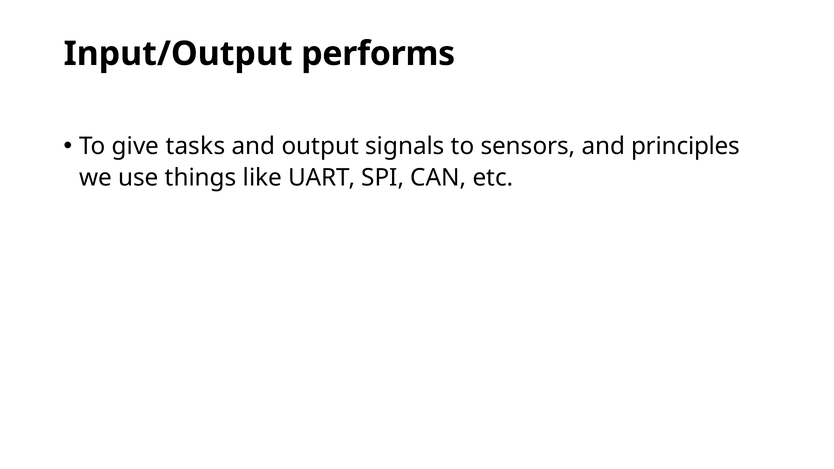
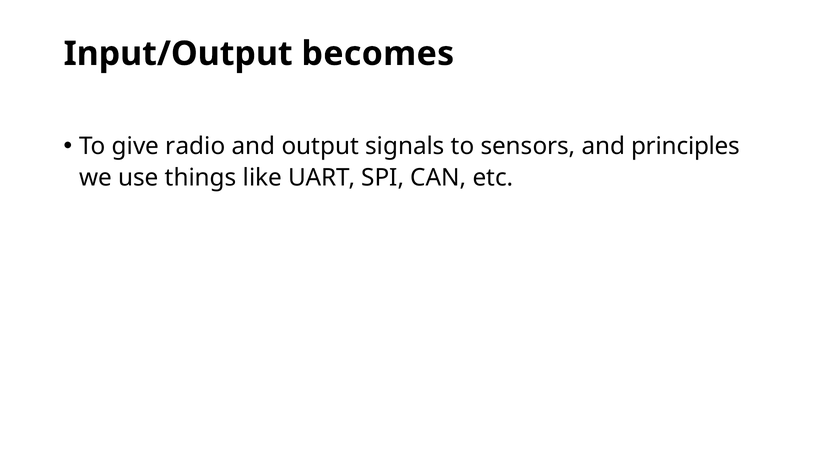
performs: performs -> becomes (378, 54)
tasks: tasks -> radio (195, 146)
